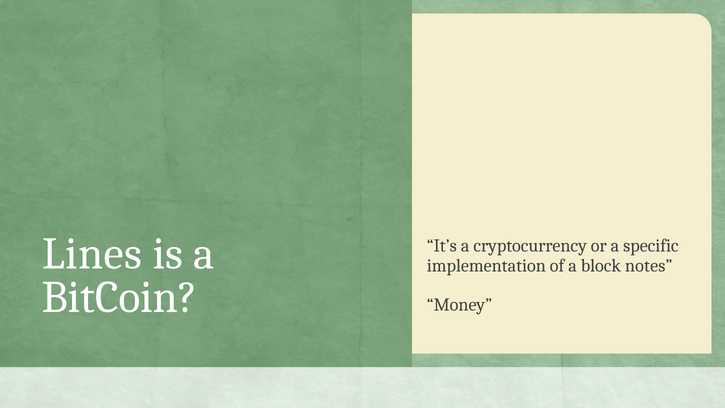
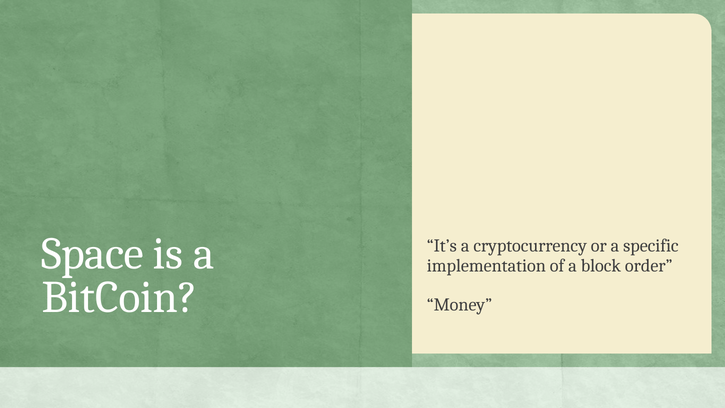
Lines: Lines -> Space (93, 254)
notes: notes -> order (649, 266)
